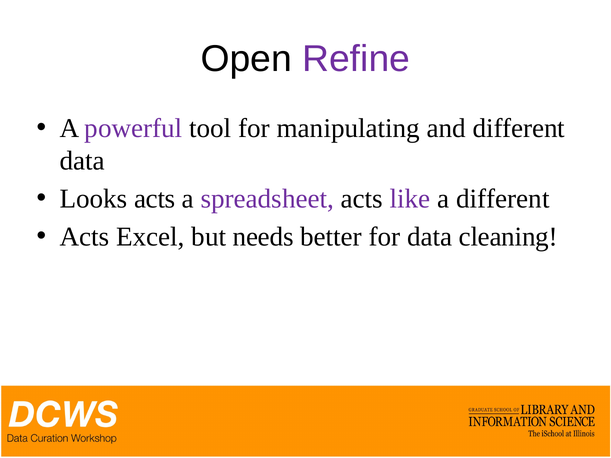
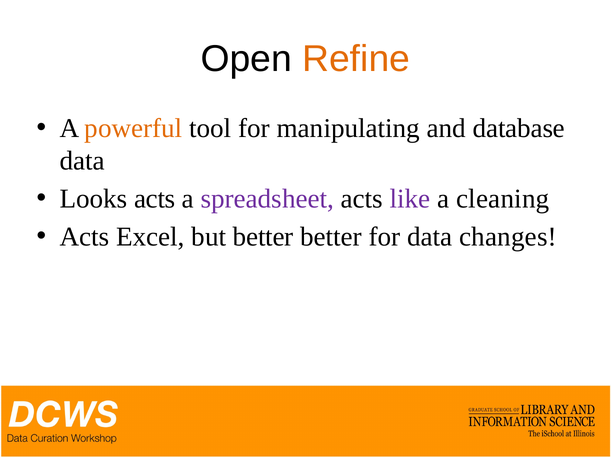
Refine colour: purple -> orange (356, 59)
powerful colour: purple -> orange (133, 128)
and different: different -> database (519, 128)
a different: different -> cleaning (503, 199)
but needs: needs -> better (263, 237)
cleaning: cleaning -> changes (508, 237)
